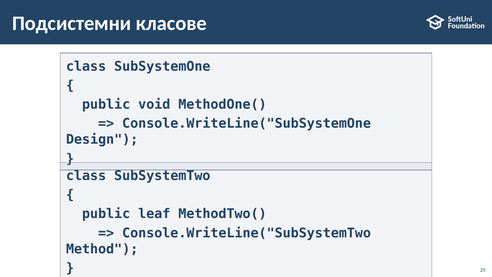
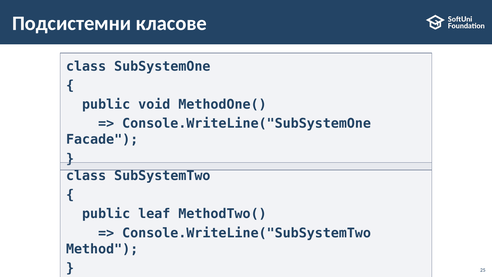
Design: Design -> Facade (102, 139)
